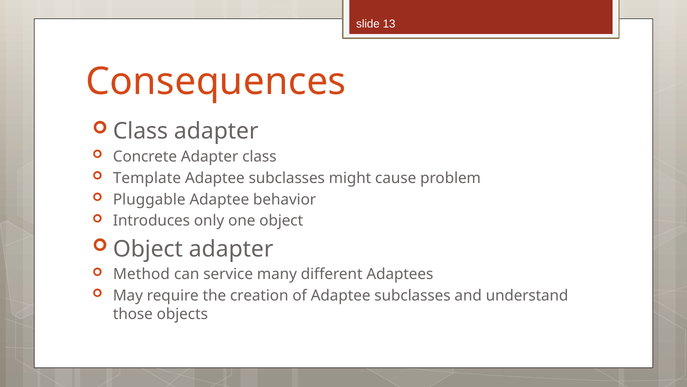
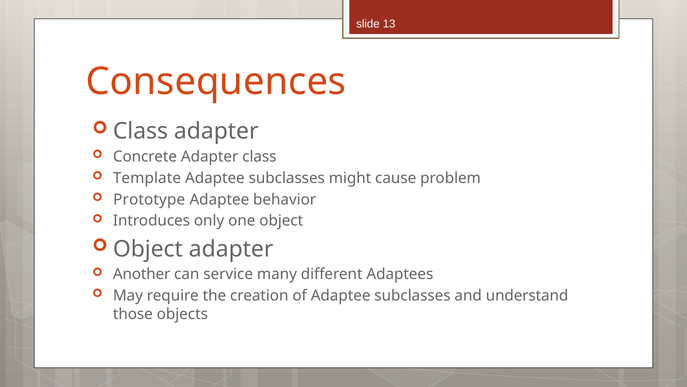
Pluggable: Pluggable -> Prototype (149, 199)
Method: Method -> Another (142, 274)
